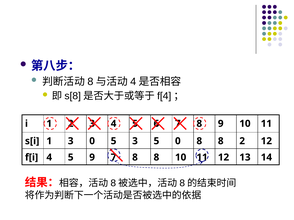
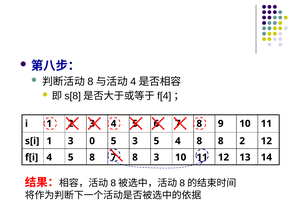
5 0: 0 -> 4 (178, 141)
5 9: 9 -> 8 (92, 158)
8: 8 -> 3 (156, 158)
